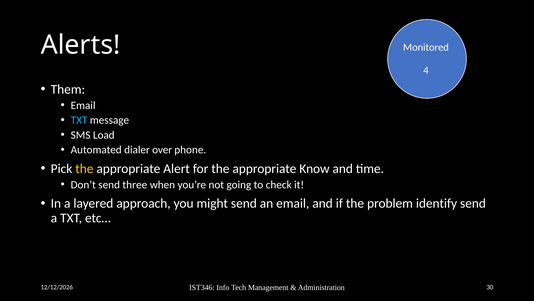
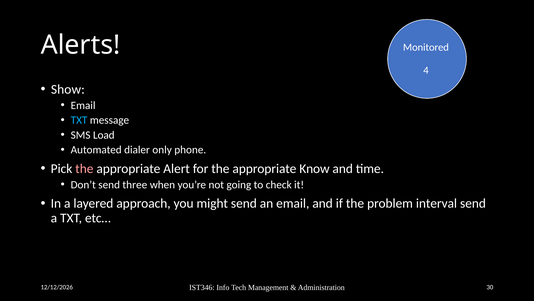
Them: Them -> Show (68, 89)
over: over -> only (162, 150)
the colour: yellow -> pink (84, 168)
identify: identify -> interval (436, 203)
